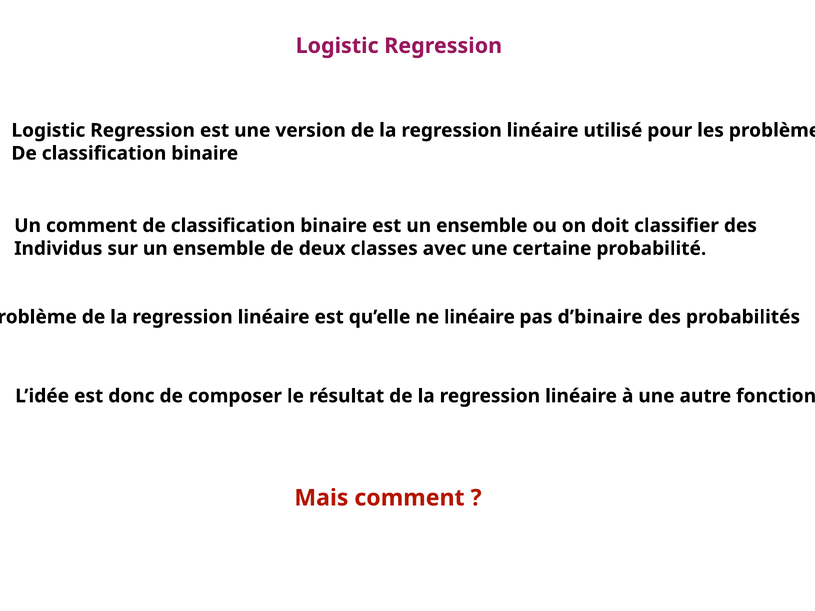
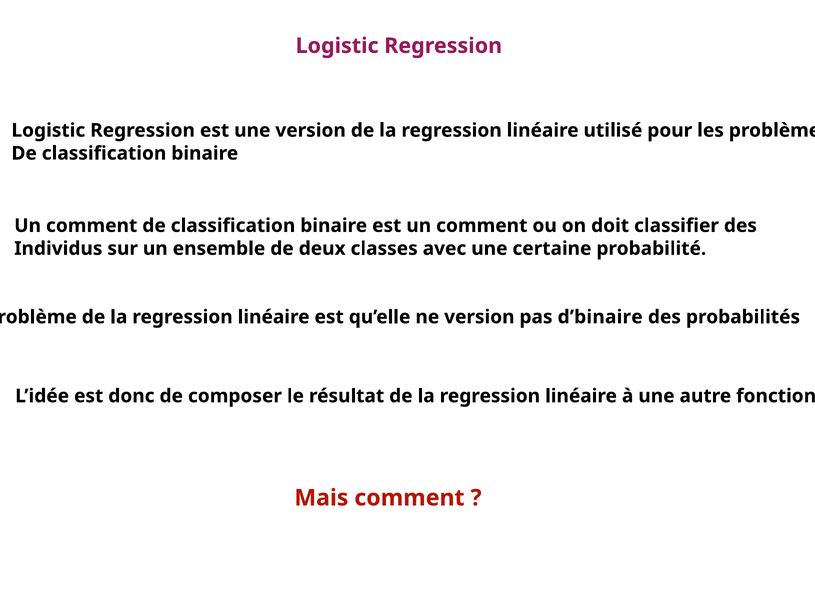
est un ensemble: ensemble -> comment (482, 226)
ne linéaire: linéaire -> version (479, 317)
